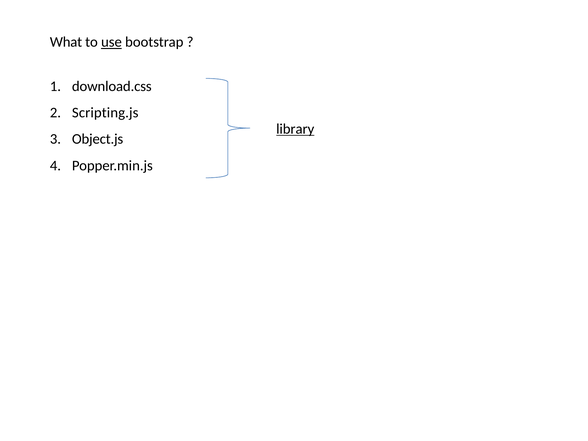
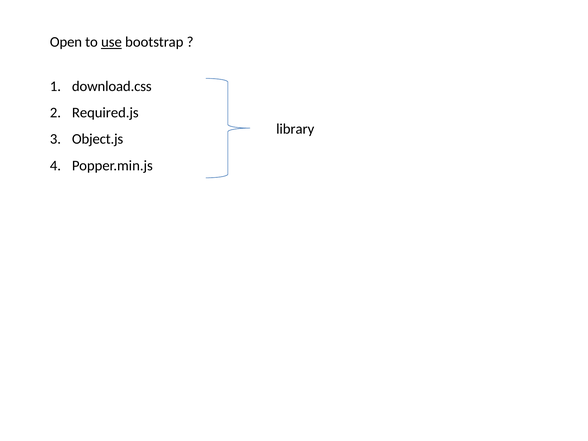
What: What -> Open (66, 42)
Scripting.js: Scripting.js -> Required.js (105, 113)
library underline: present -> none (295, 129)
